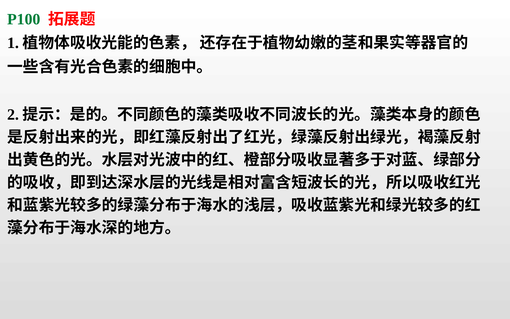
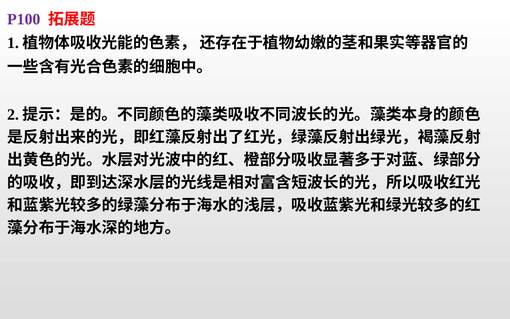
P100 colour: green -> purple (24, 19)
